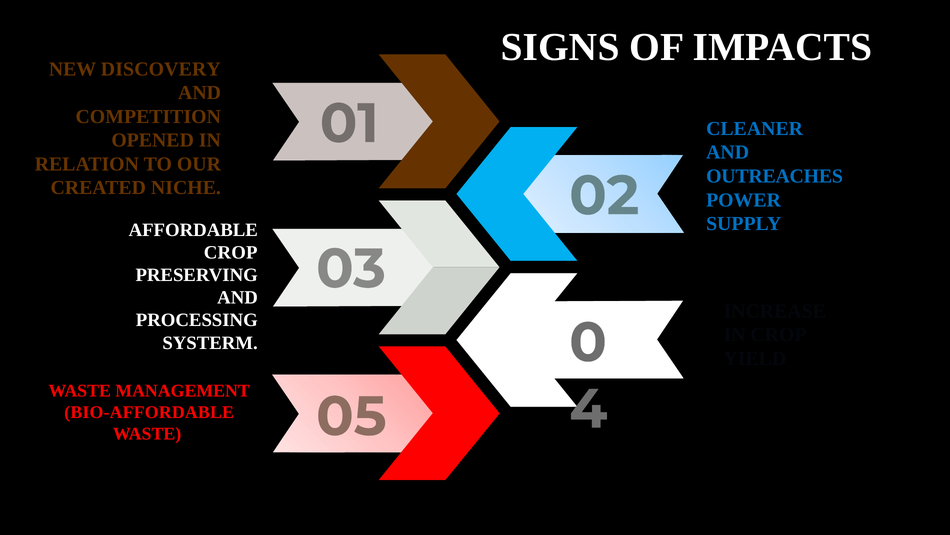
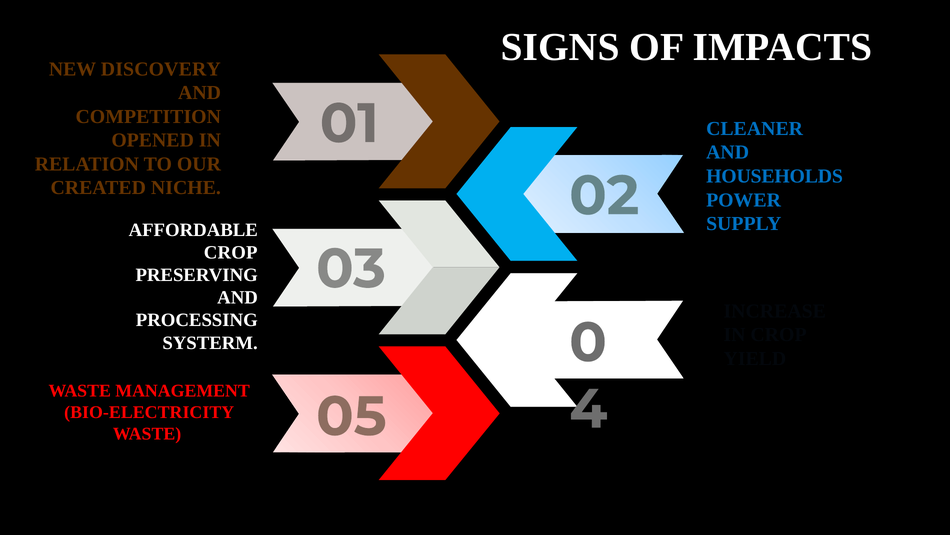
OUTREACHES: OUTREACHES -> HOUSEHOLDS (775, 176)
BIO-AFFORDABLE: BIO-AFFORDABLE -> BIO-ELECTRICITY (149, 412)
